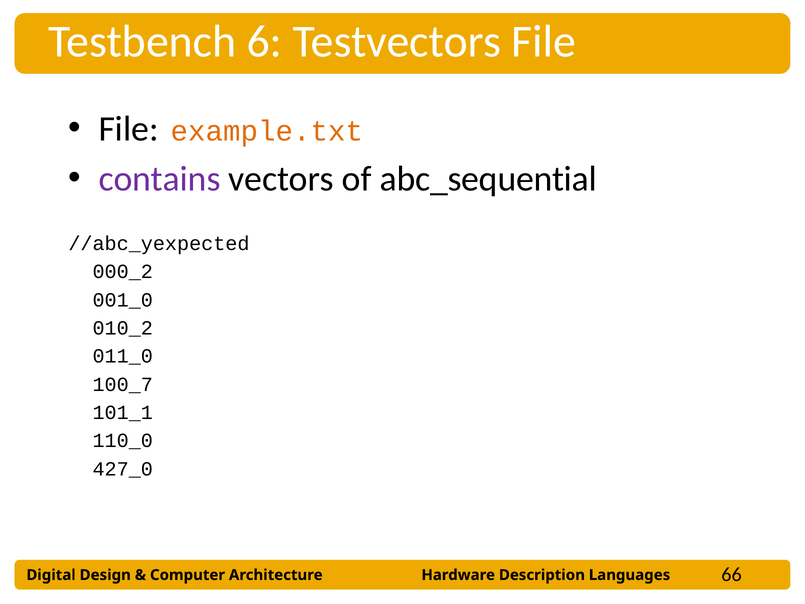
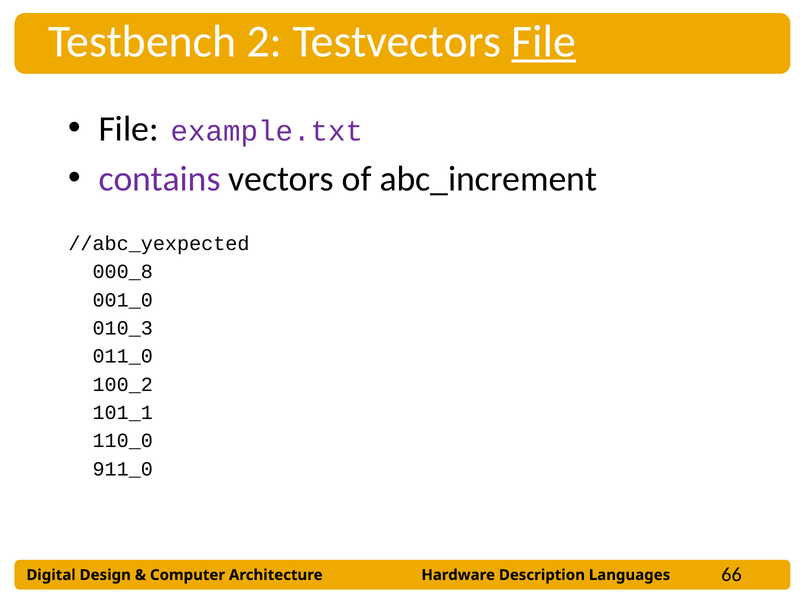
6: 6 -> 2 (264, 41)
File underline: none -> present (544, 41)
example.txt colour: orange -> purple (267, 131)
abc_sequential: abc_sequential -> abc_increment (488, 179)
000_2: 000_2 -> 000_8 (123, 272)
010_2: 010_2 -> 010_3 (123, 328)
100_7: 100_7 -> 100_2 (123, 384)
427_0: 427_0 -> 911_0 (123, 469)
